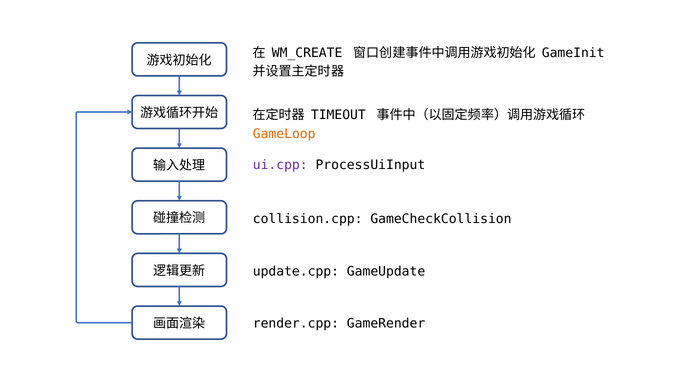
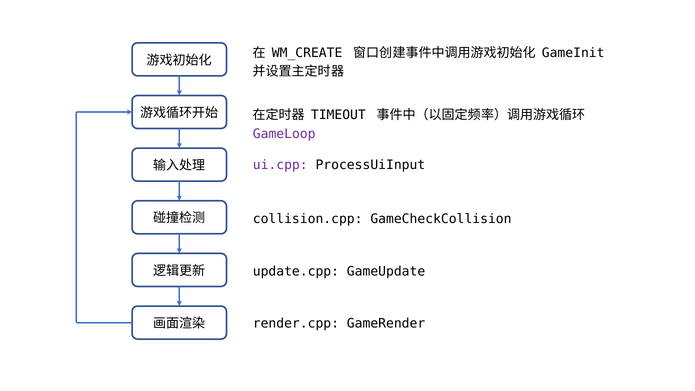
GameLoop colour: orange -> purple (284, 134)
